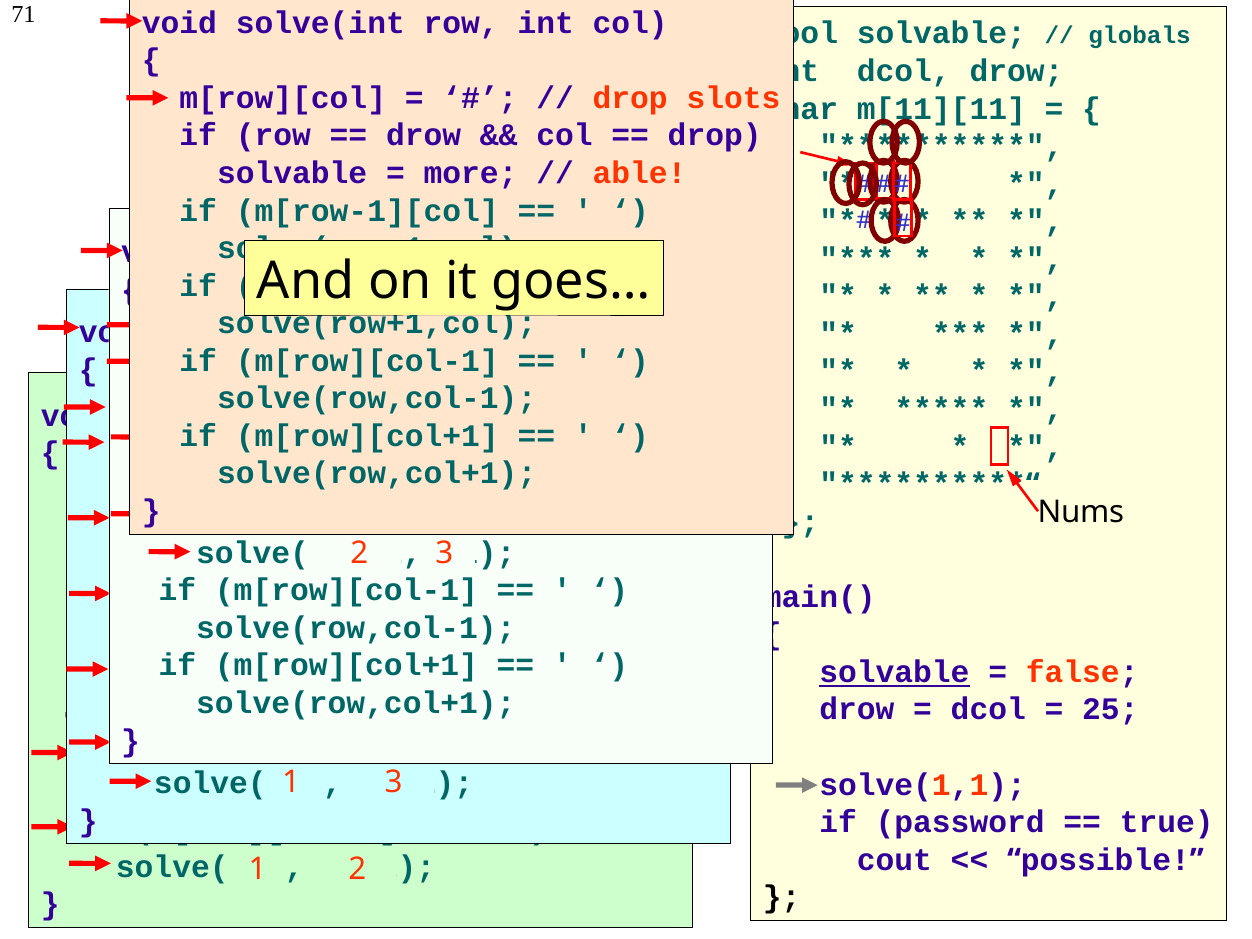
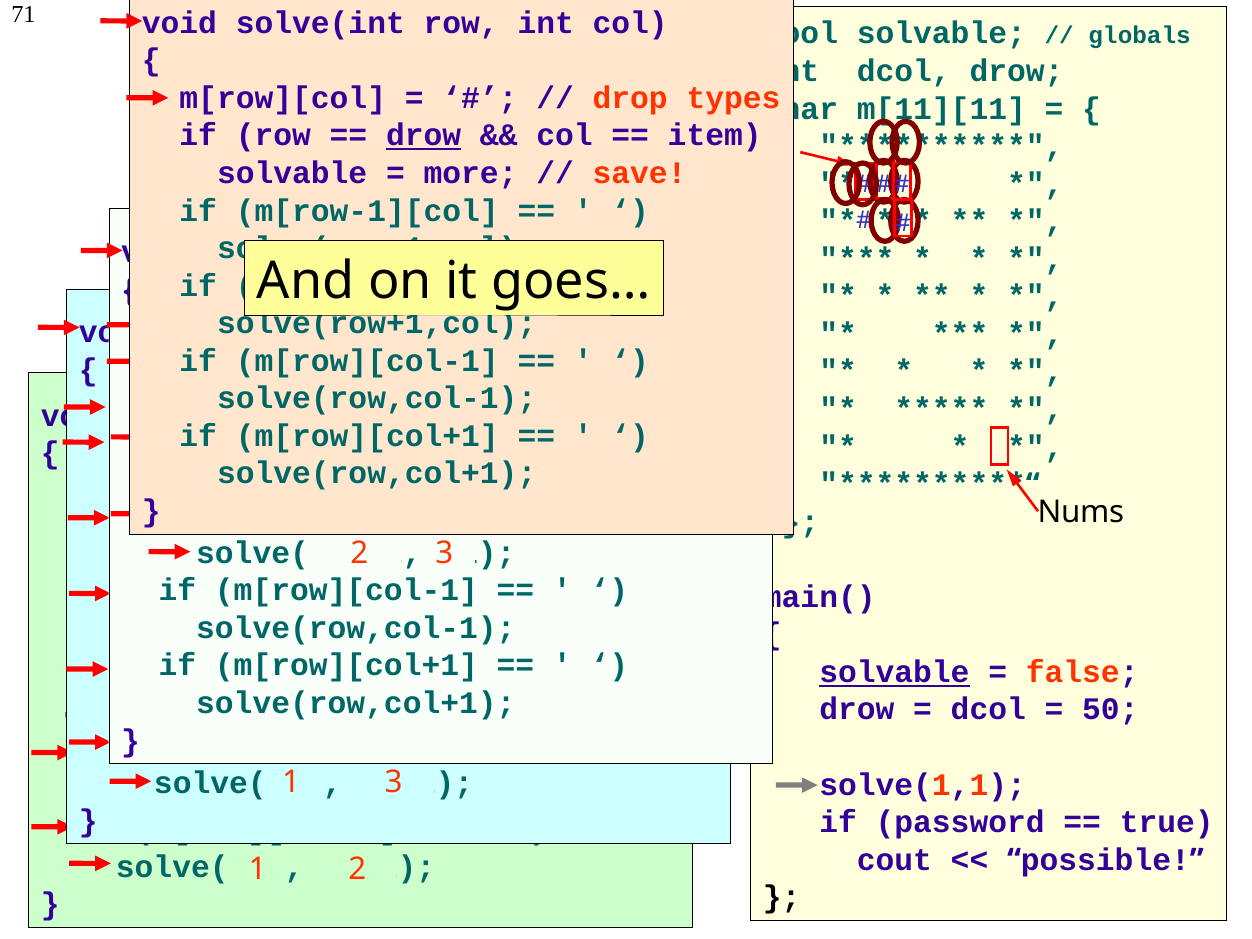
slots: slots -> types (733, 98)
drow underline: none -> present (424, 136)
drop: drop -> item (715, 136)
able: able -> save (640, 173)
25: 25 -> 50 (1110, 710)
